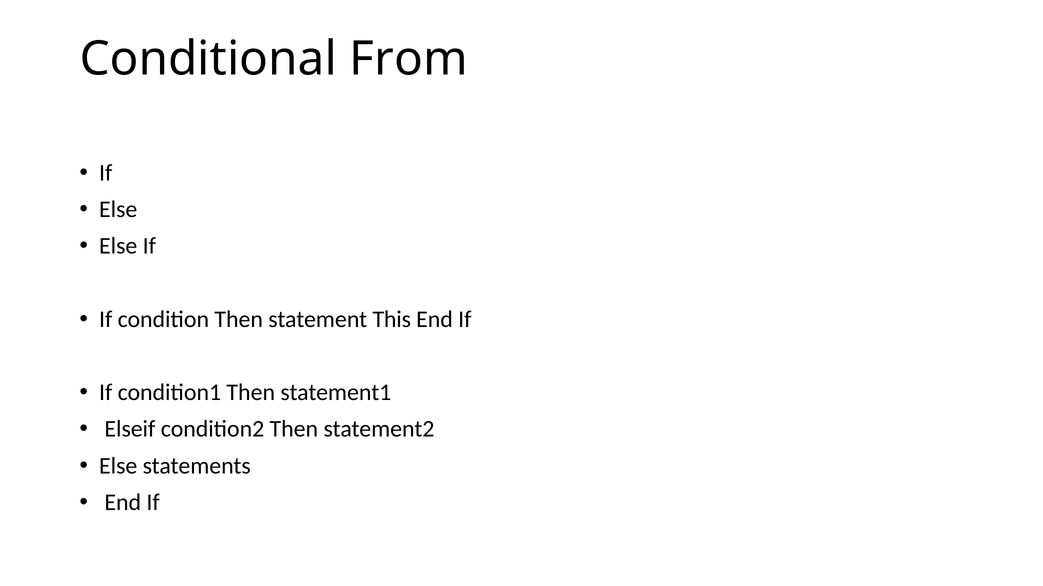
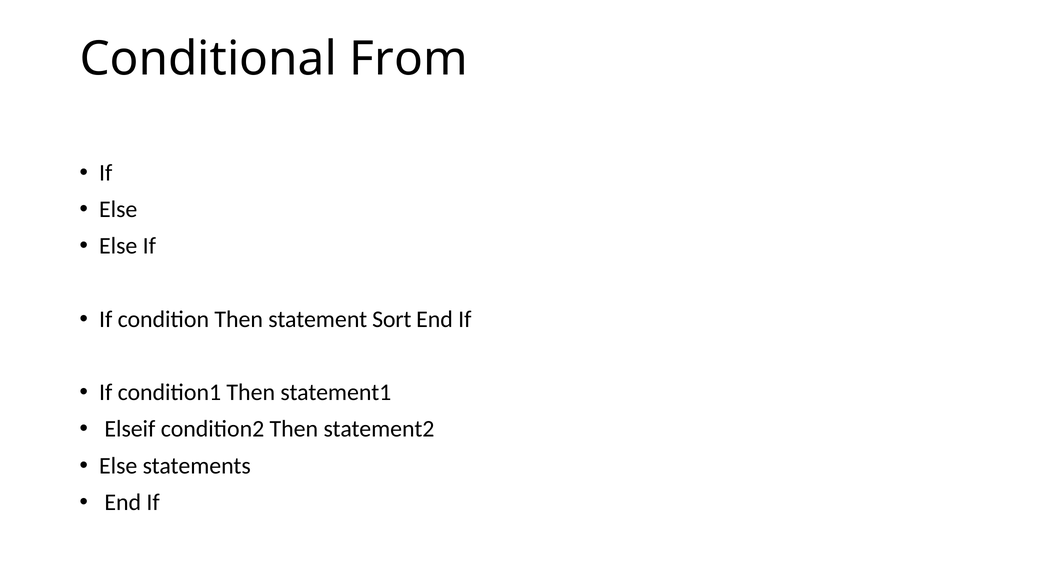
This: This -> Sort (392, 320)
